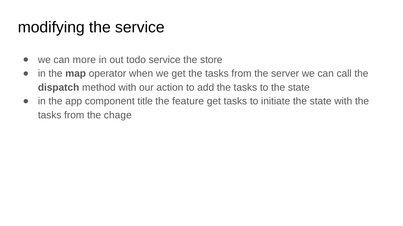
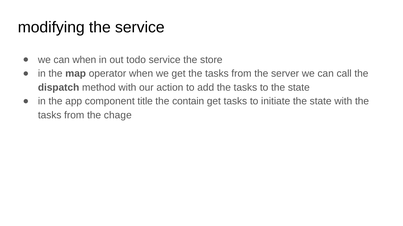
can more: more -> when (84, 60)
feature: feature -> contain (188, 102)
